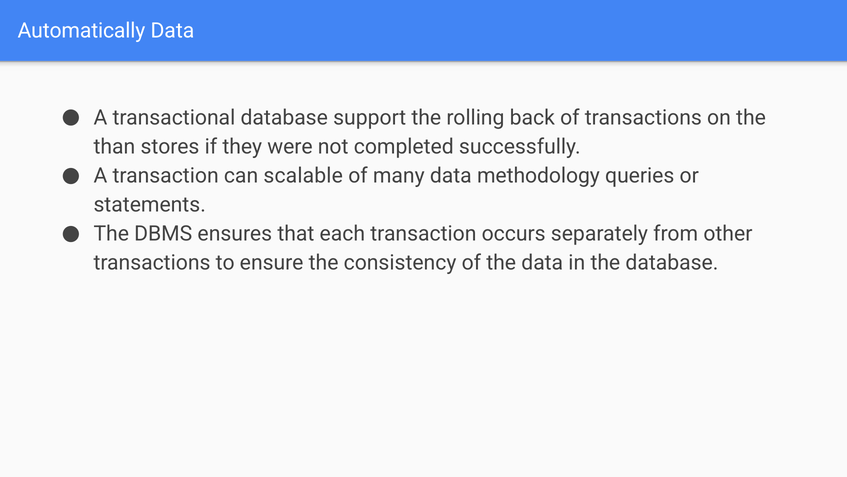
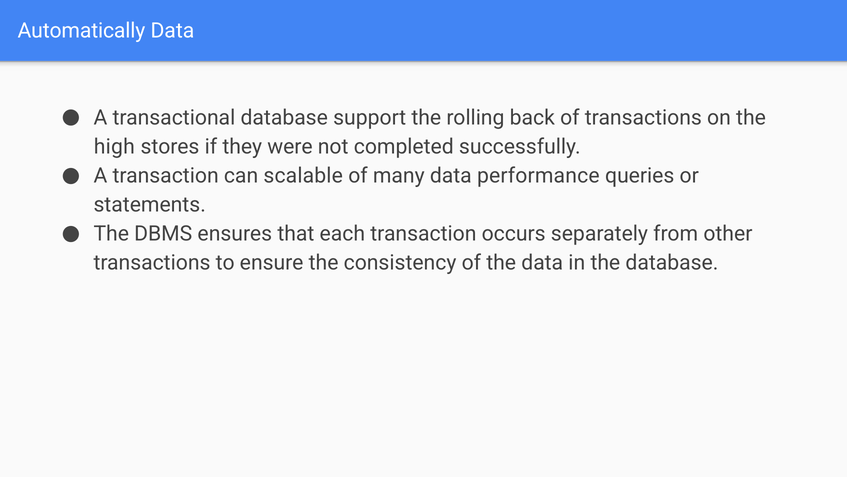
than: than -> high (114, 147)
methodology: methodology -> performance (538, 176)
